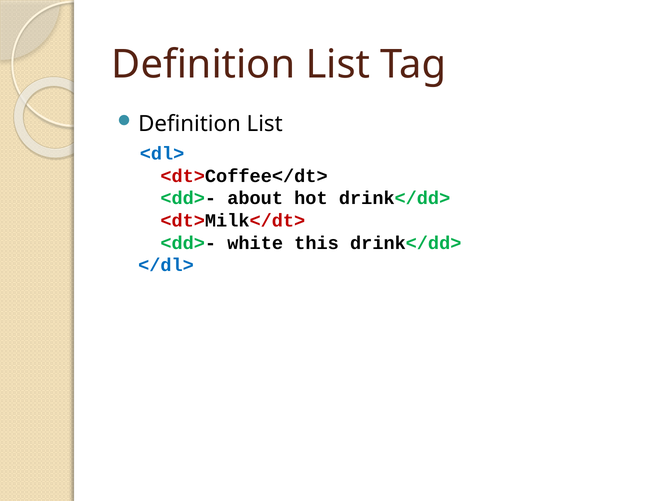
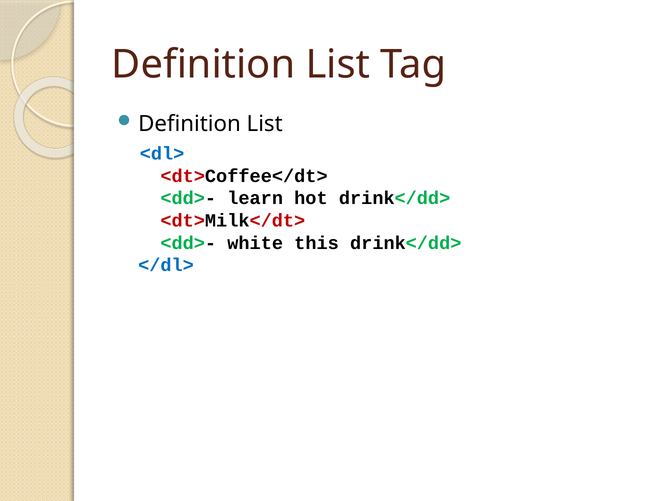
about: about -> learn (255, 198)
